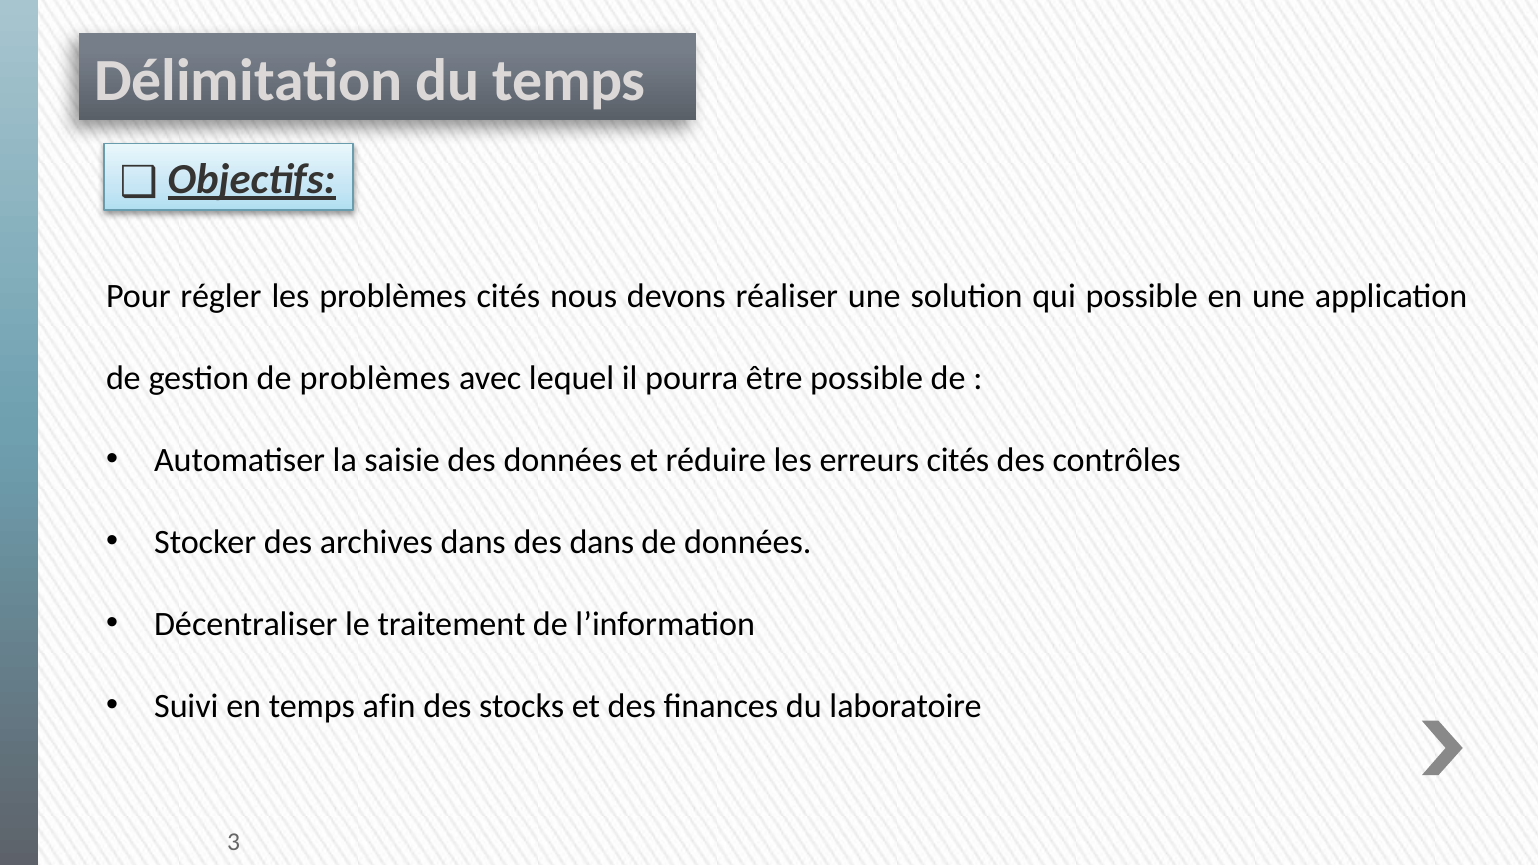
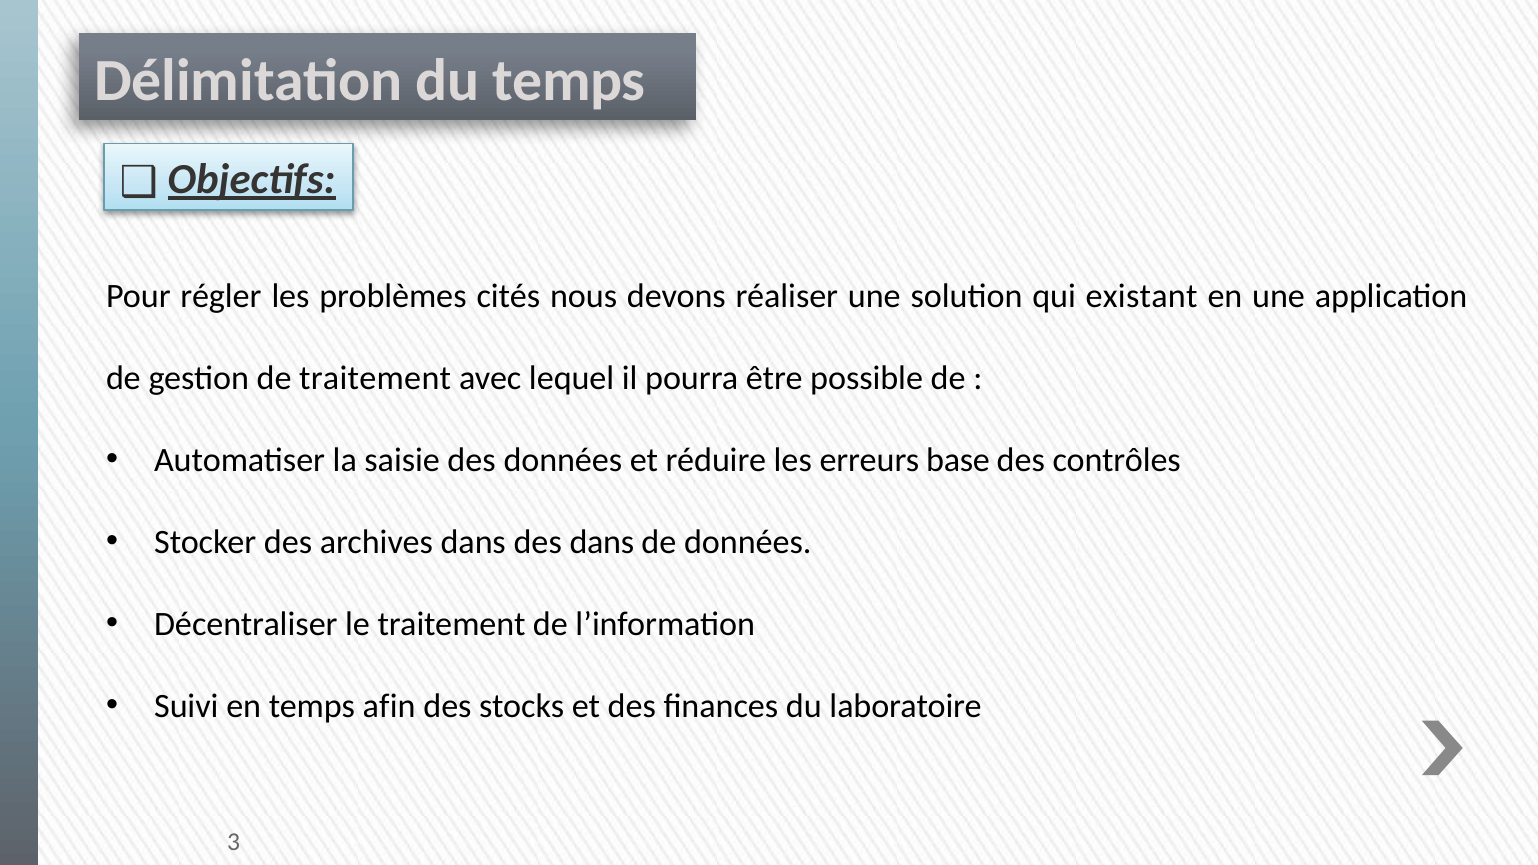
qui possible: possible -> existant (1142, 296)
de problèmes: problèmes -> traitement (375, 378)
erreurs cités: cités -> base (958, 460)
